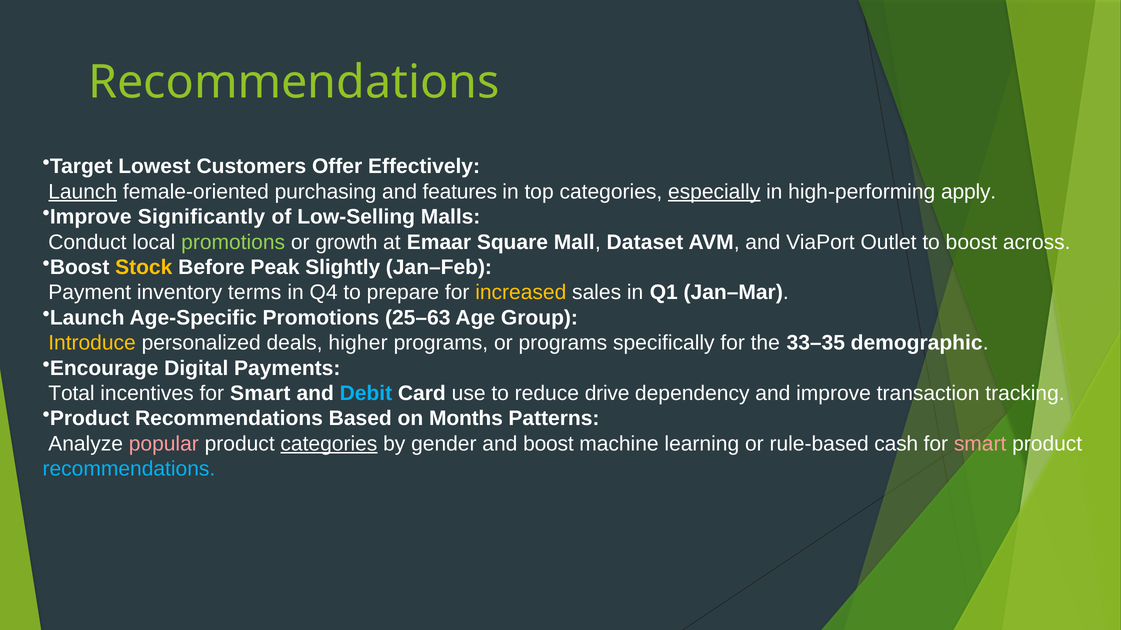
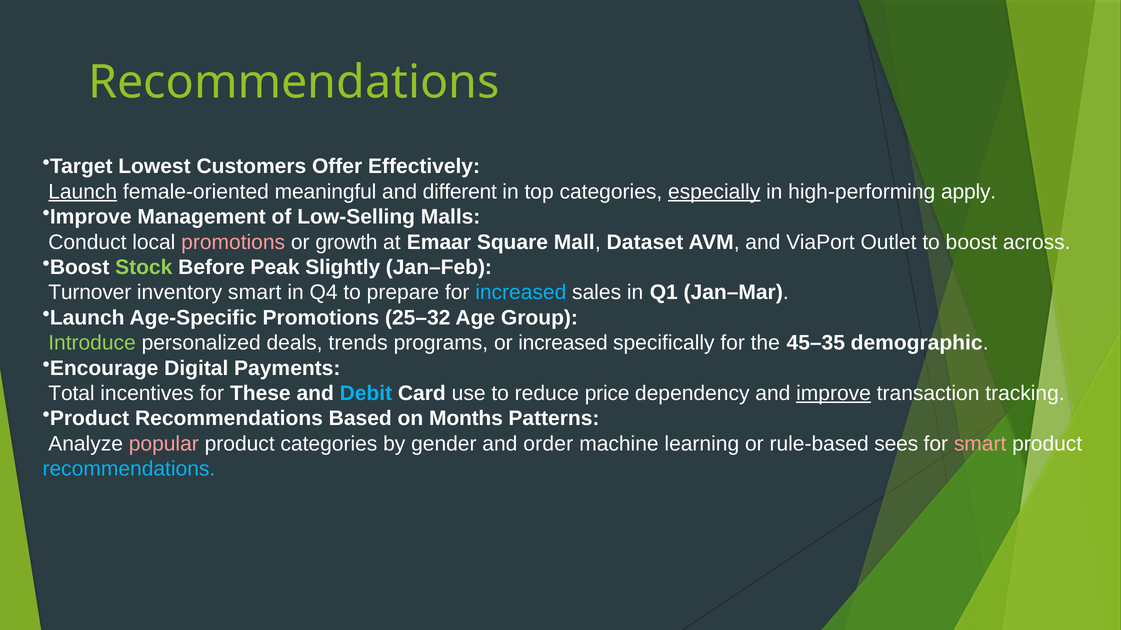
purchasing: purchasing -> meaningful (326, 192)
features: features -> different (460, 192)
Significantly: Significantly -> Management (202, 217)
promotions colour: light green -> pink (233, 242)
Stock colour: yellow -> light green (144, 268)
Payment: Payment -> Turnover (90, 293)
inventory terms: terms -> smart (255, 293)
increased colour: yellow -> light blue (521, 293)
25–63: 25–63 -> 25–32 (418, 318)
Introduce colour: yellow -> light green (92, 343)
higher: higher -> trends (358, 343)
or programs: programs -> increased (563, 343)
33–35: 33–35 -> 45–35 (816, 343)
incentives for Smart: Smart -> These (260, 394)
drive: drive -> price (607, 394)
improve underline: none -> present (834, 394)
categories underline: present -> none (329, 444)
and boost: boost -> order (548, 444)
cash: cash -> sees (896, 444)
